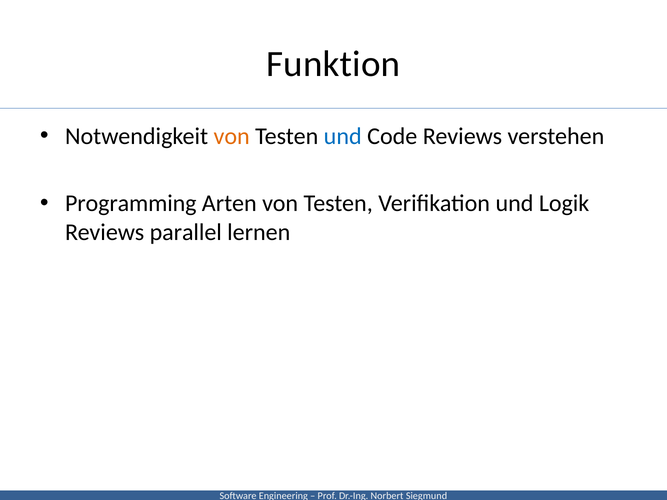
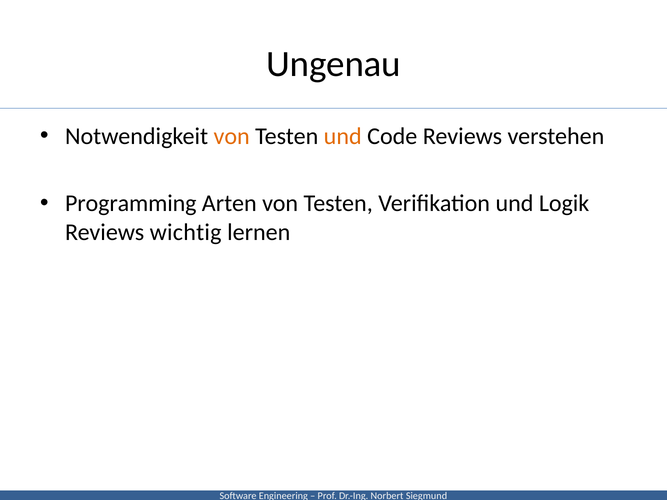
Funktion: Funktion -> Ungenau (333, 64)
und colour: blue -> orange (343, 136)
parallel: parallel -> wichtig (186, 232)
